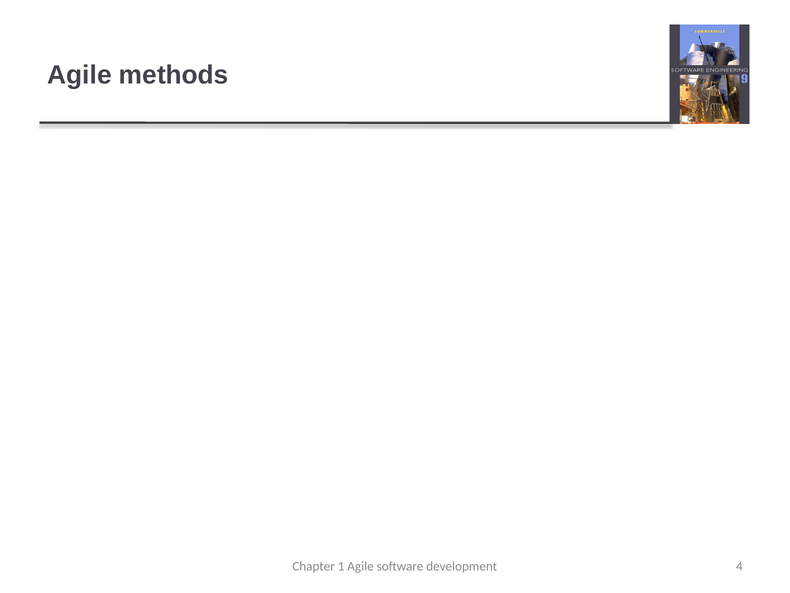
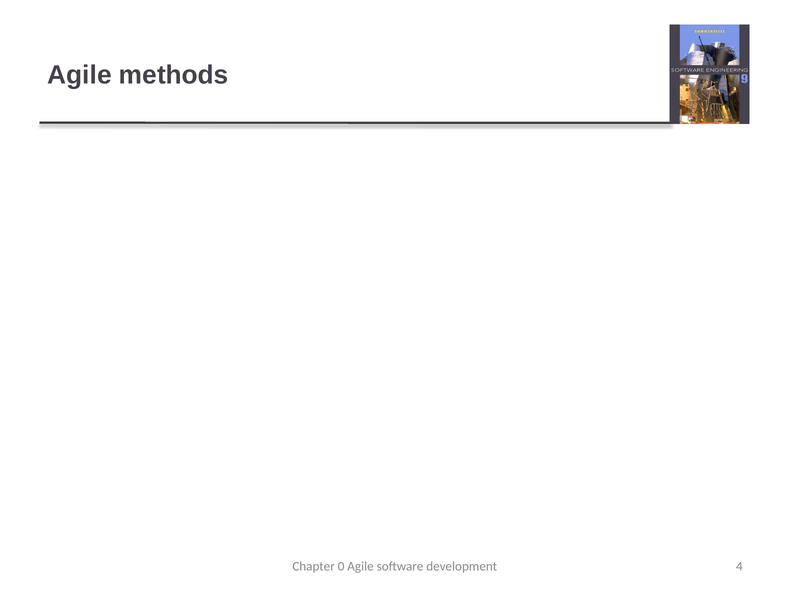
1: 1 -> 0 (341, 566)
